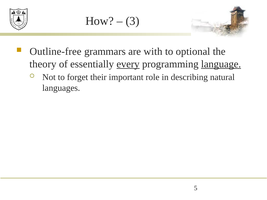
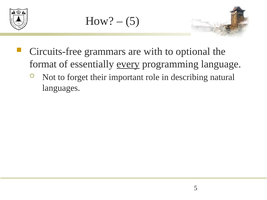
3: 3 -> 5 (133, 21)
Outline-free: Outline-free -> Circuits-free (56, 52)
theory: theory -> format (43, 64)
language underline: present -> none (221, 64)
